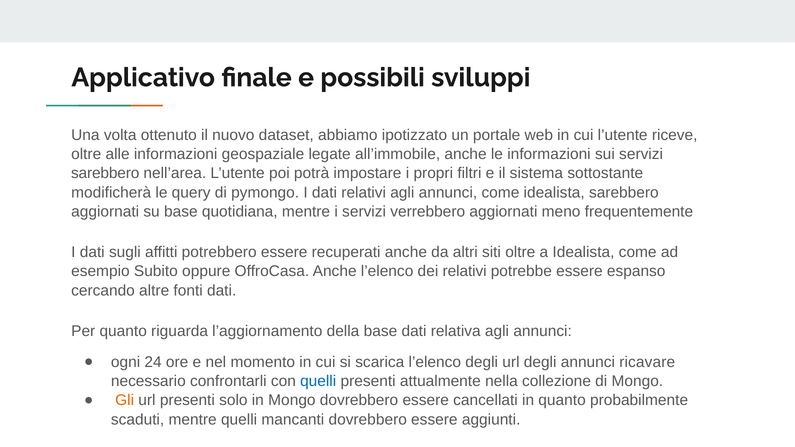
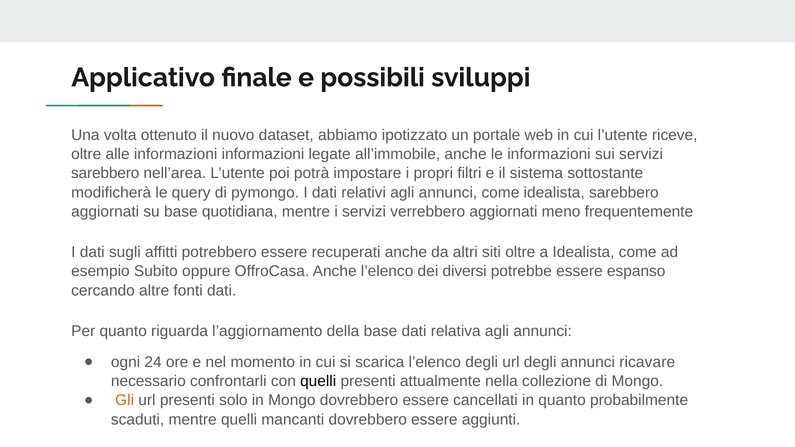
informazioni geospaziale: geospaziale -> informazioni (263, 154)
dei relativi: relativi -> diversi (465, 271)
quelli colour: blue -> black (318, 381)
